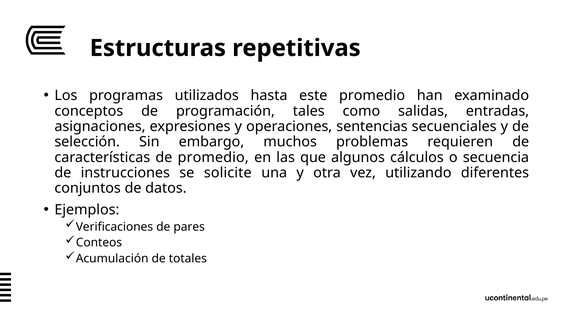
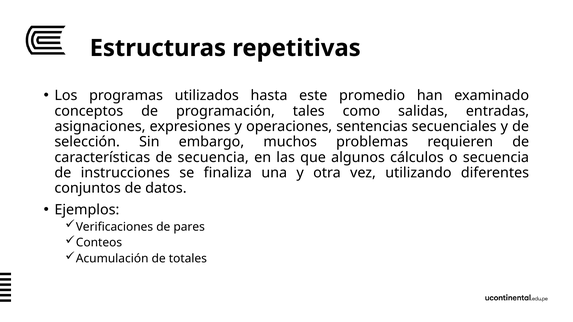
de promedio: promedio -> secuencia (213, 157)
solicite: solicite -> finaliza (228, 173)
